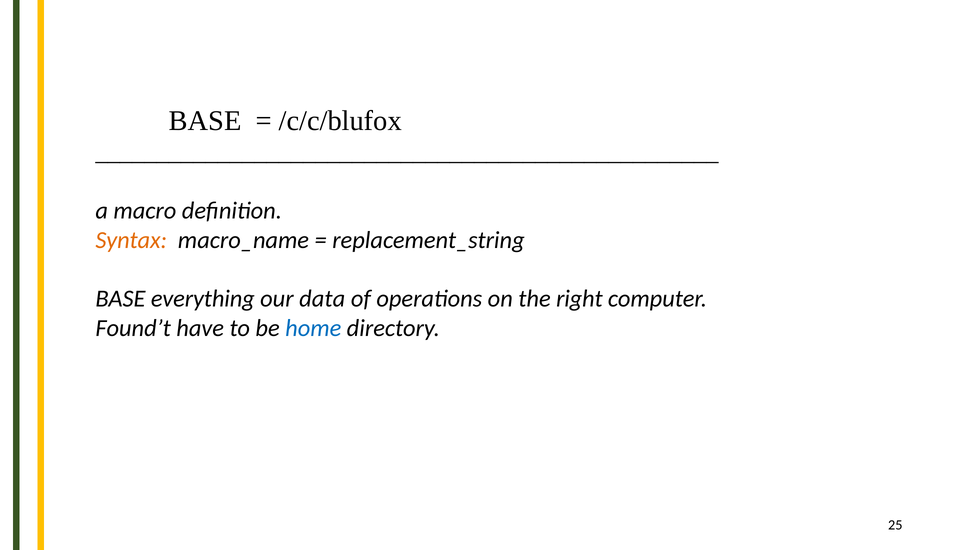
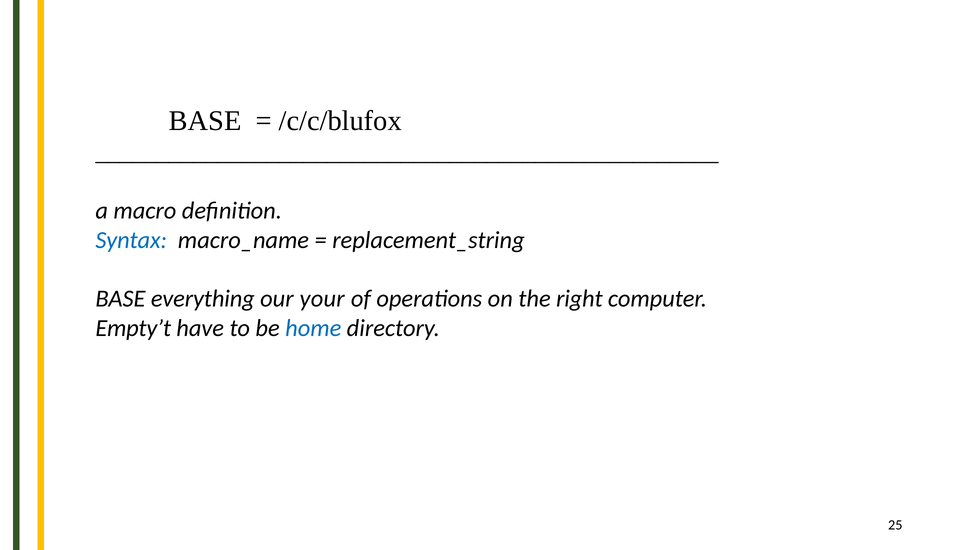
Syntax colour: orange -> blue (131, 240)
data: data -> your (322, 299)
Found’t: Found’t -> Empty’t (133, 328)
